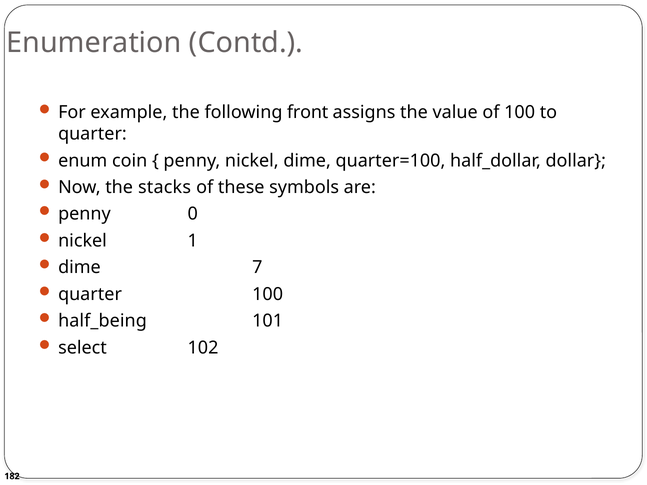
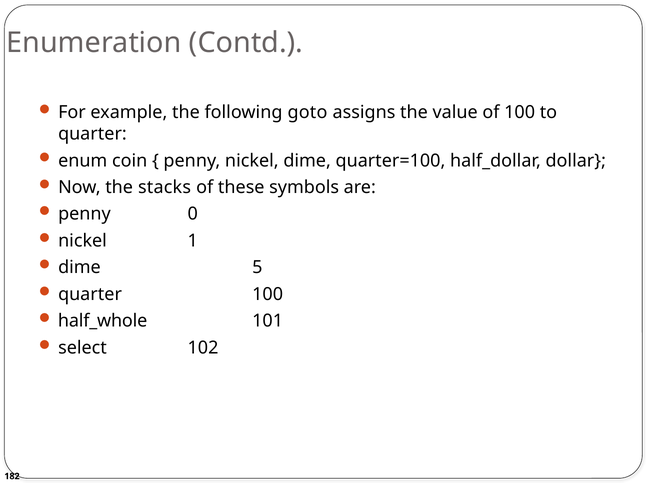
front: front -> goto (307, 112)
7: 7 -> 5 (257, 268)
half_being: half_being -> half_whole (103, 321)
